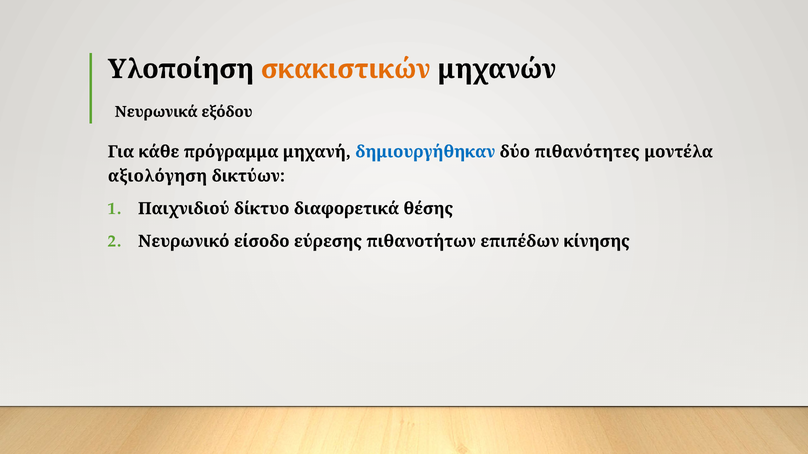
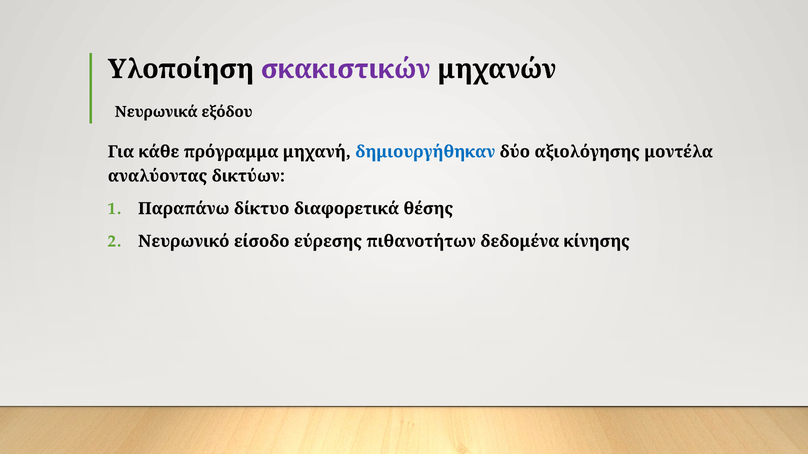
σκακιστικών colour: orange -> purple (346, 69)
πιθανότητες: πιθανότητες -> αξιολόγησης (587, 152)
αξιολόγηση: αξιολόγηση -> αναλύοντας (158, 176)
Παιχνιδιού: Παιχνιδιού -> Παραπάνω (184, 209)
επιπέδων: επιπέδων -> δεδομένα (520, 241)
